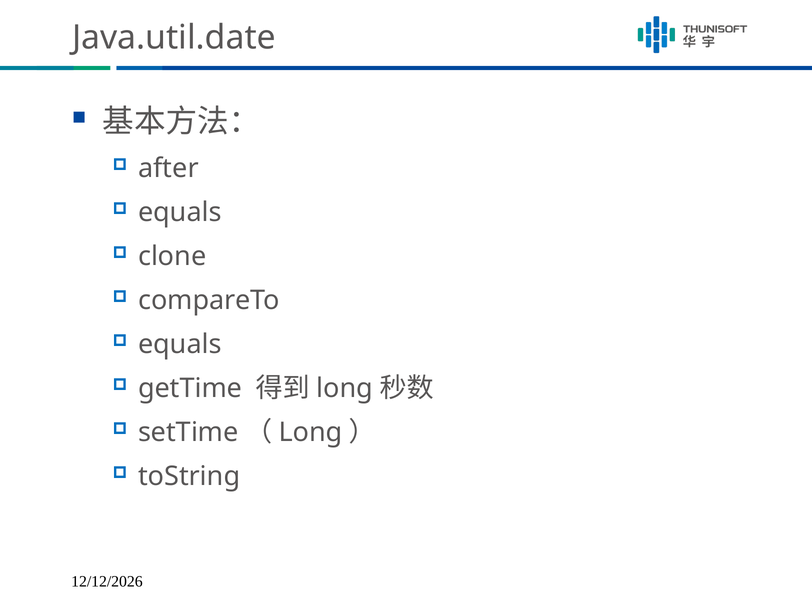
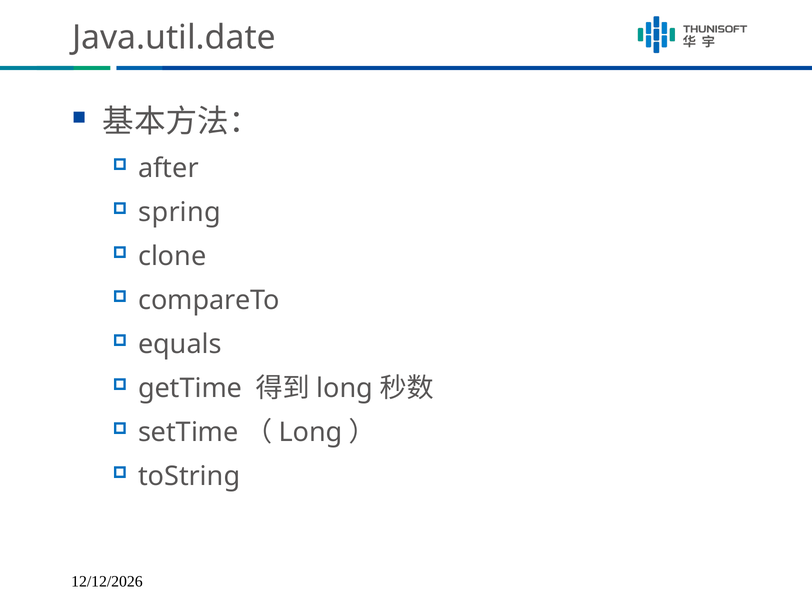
equals: equals -> spring (180, 212)
